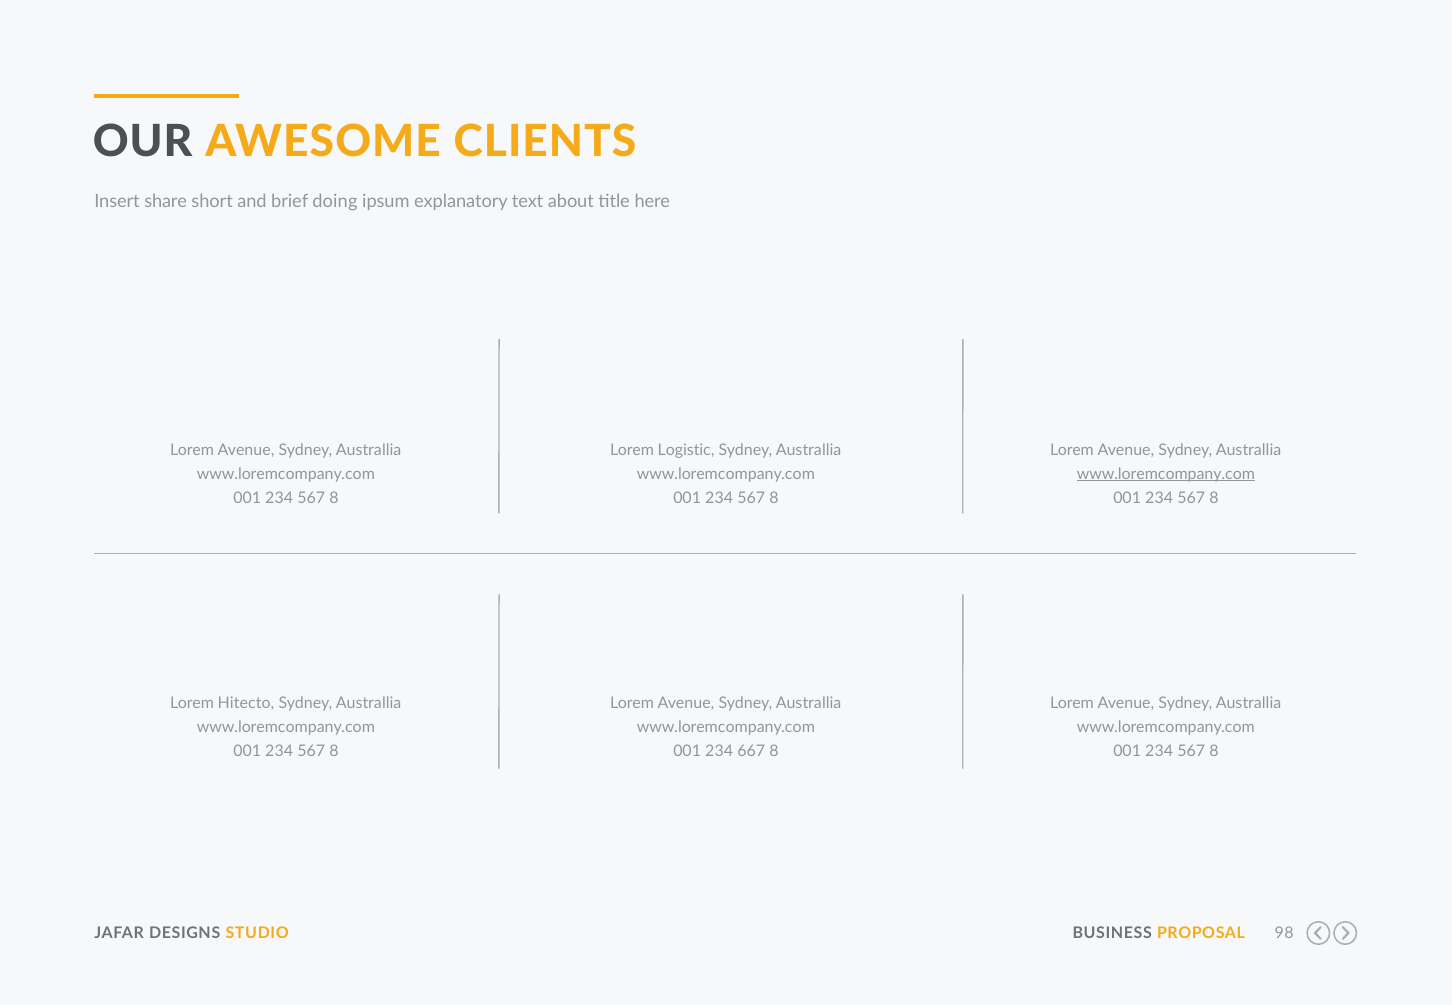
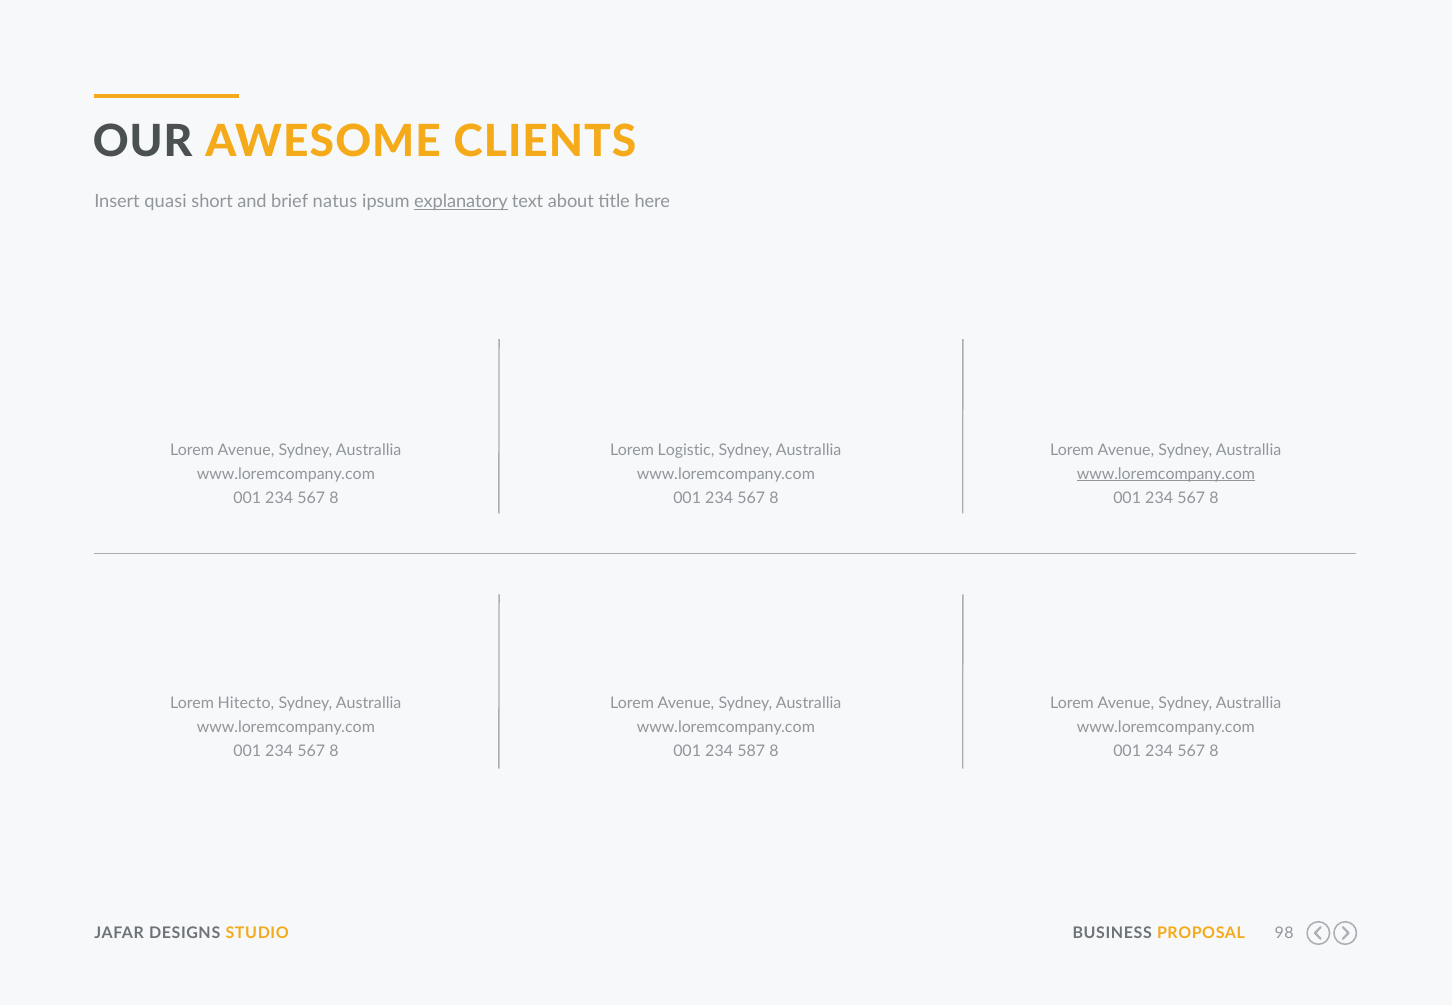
share: share -> quasi (166, 202)
doing: doing -> natus (335, 202)
explanatory underline: none -> present (461, 202)
667: 667 -> 587 (751, 752)
